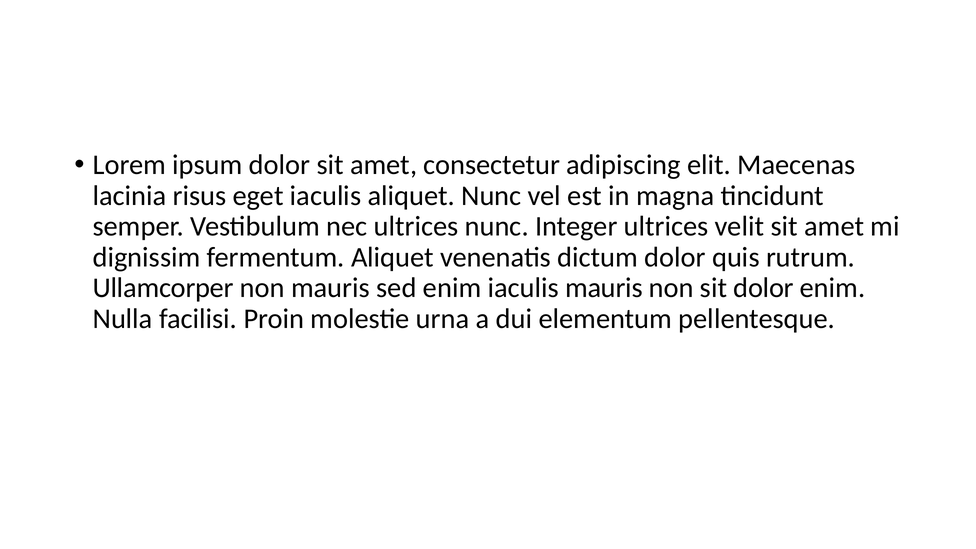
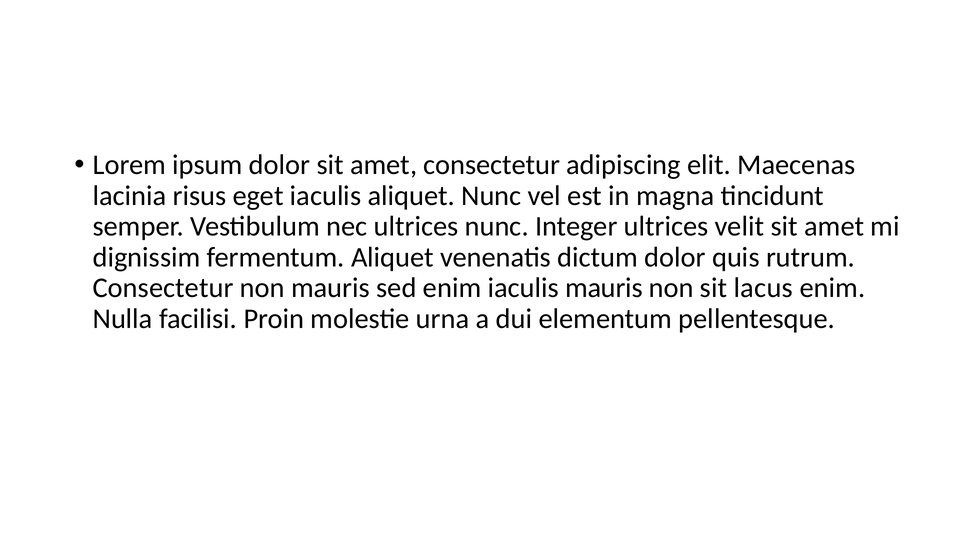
Ullamcorper: Ullamcorper -> Consectetur (163, 288)
sit dolor: dolor -> lacus (763, 288)
